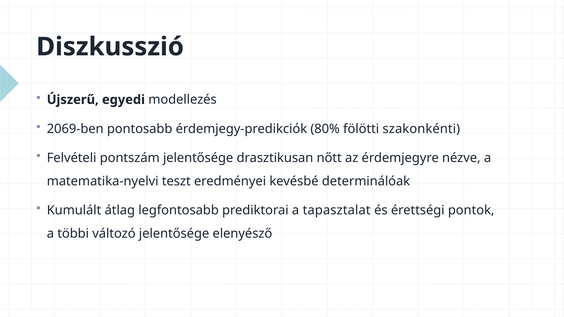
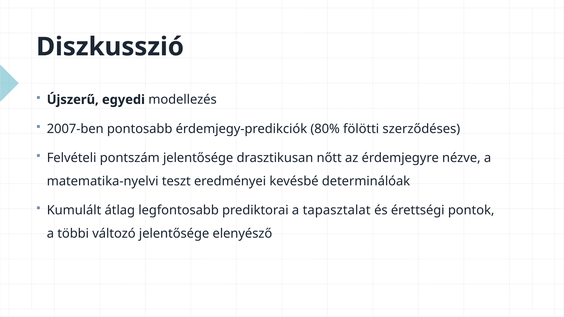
2069-ben: 2069-ben -> 2007-ben (75, 129)
szakonkénti: szakonkénti -> szerződéses (421, 129)
